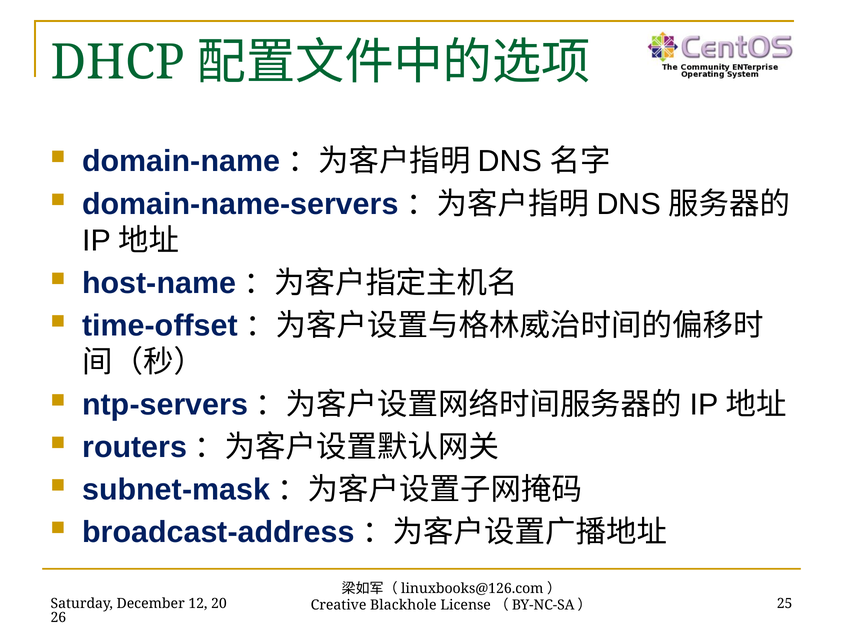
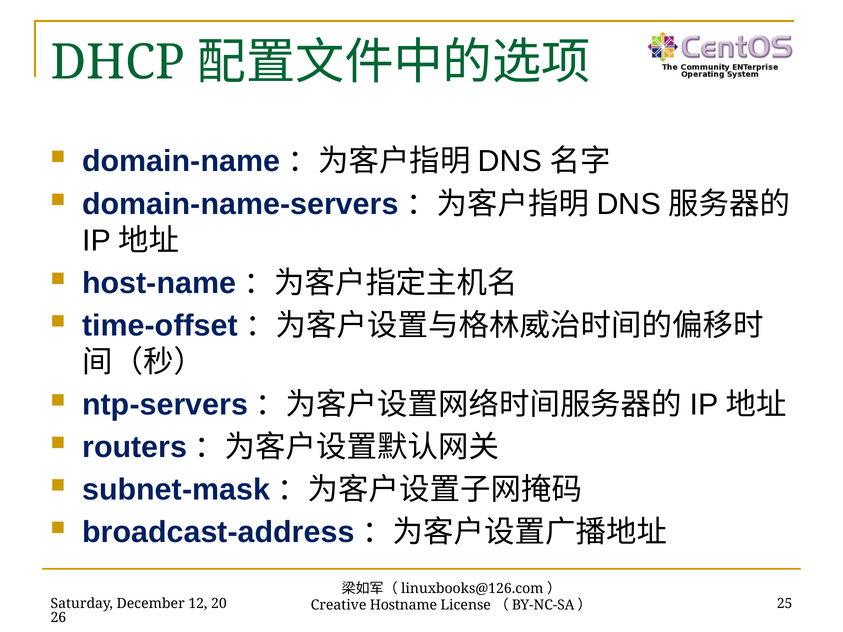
Blackhole: Blackhole -> Hostname (403, 605)
